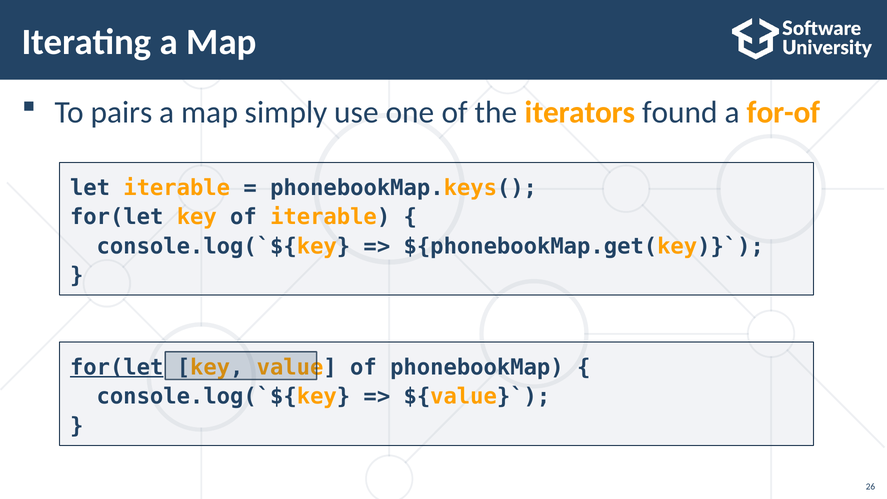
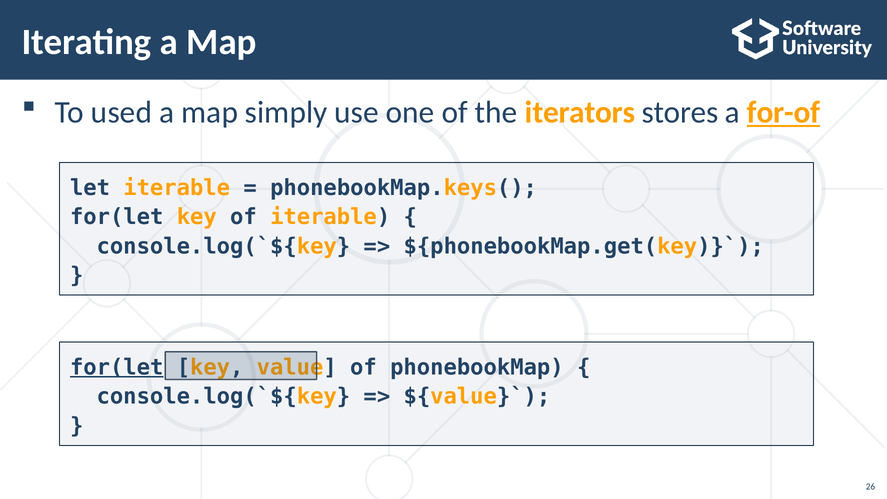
pairs: pairs -> used (122, 113)
found: found -> stores (680, 113)
for-of underline: none -> present (784, 113)
